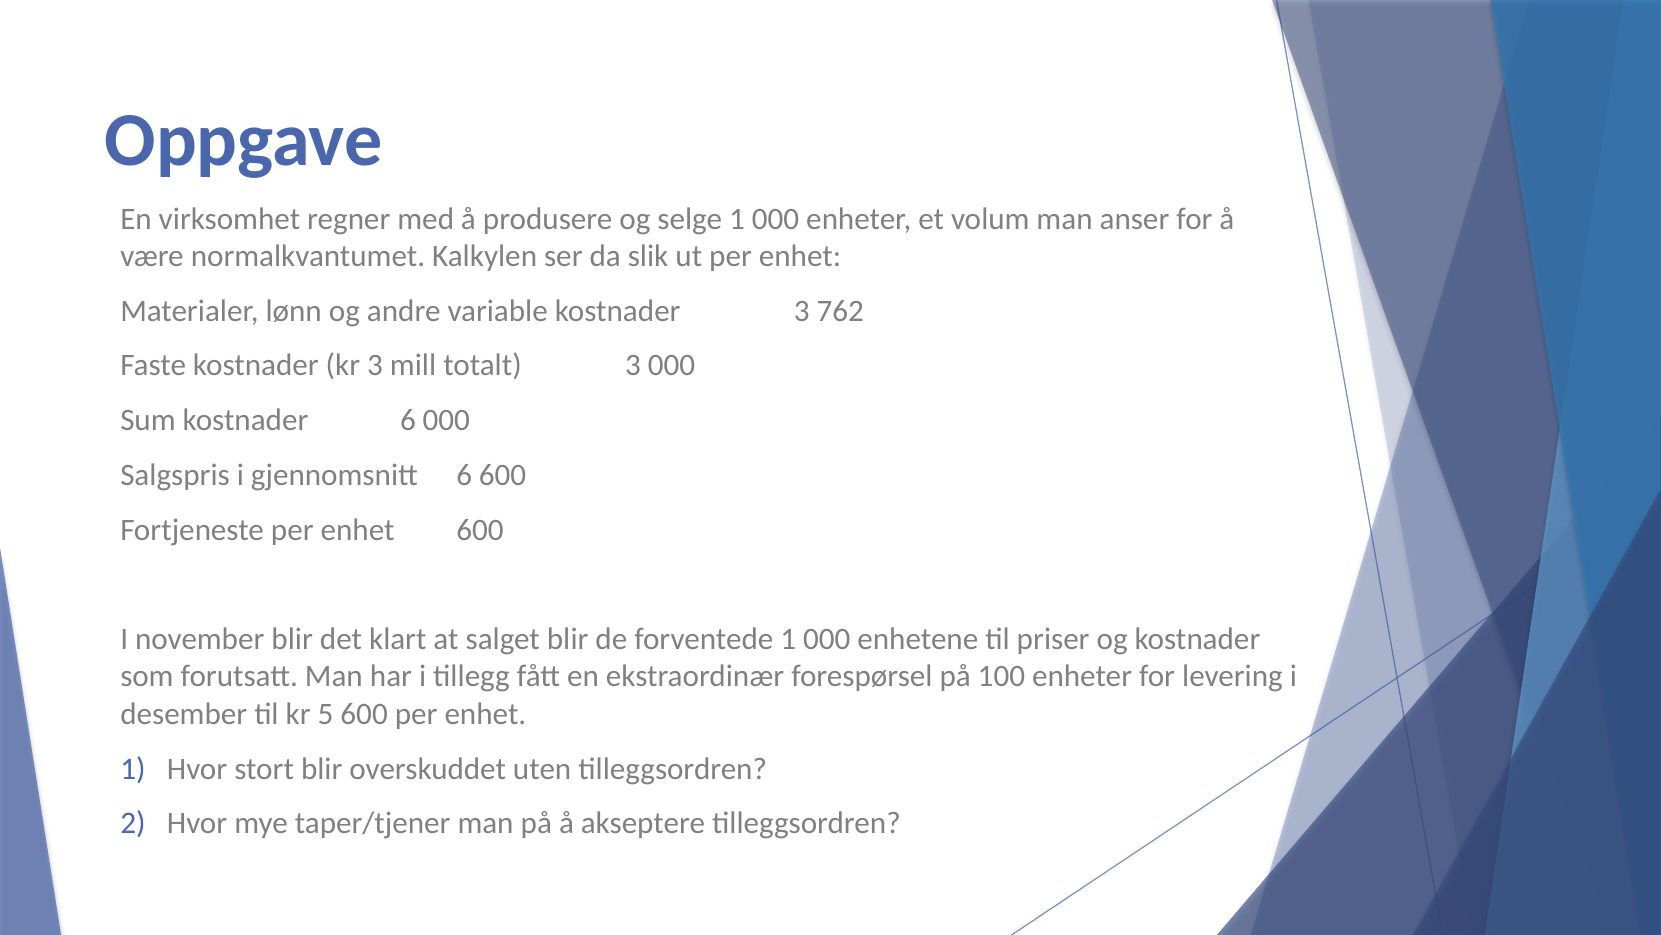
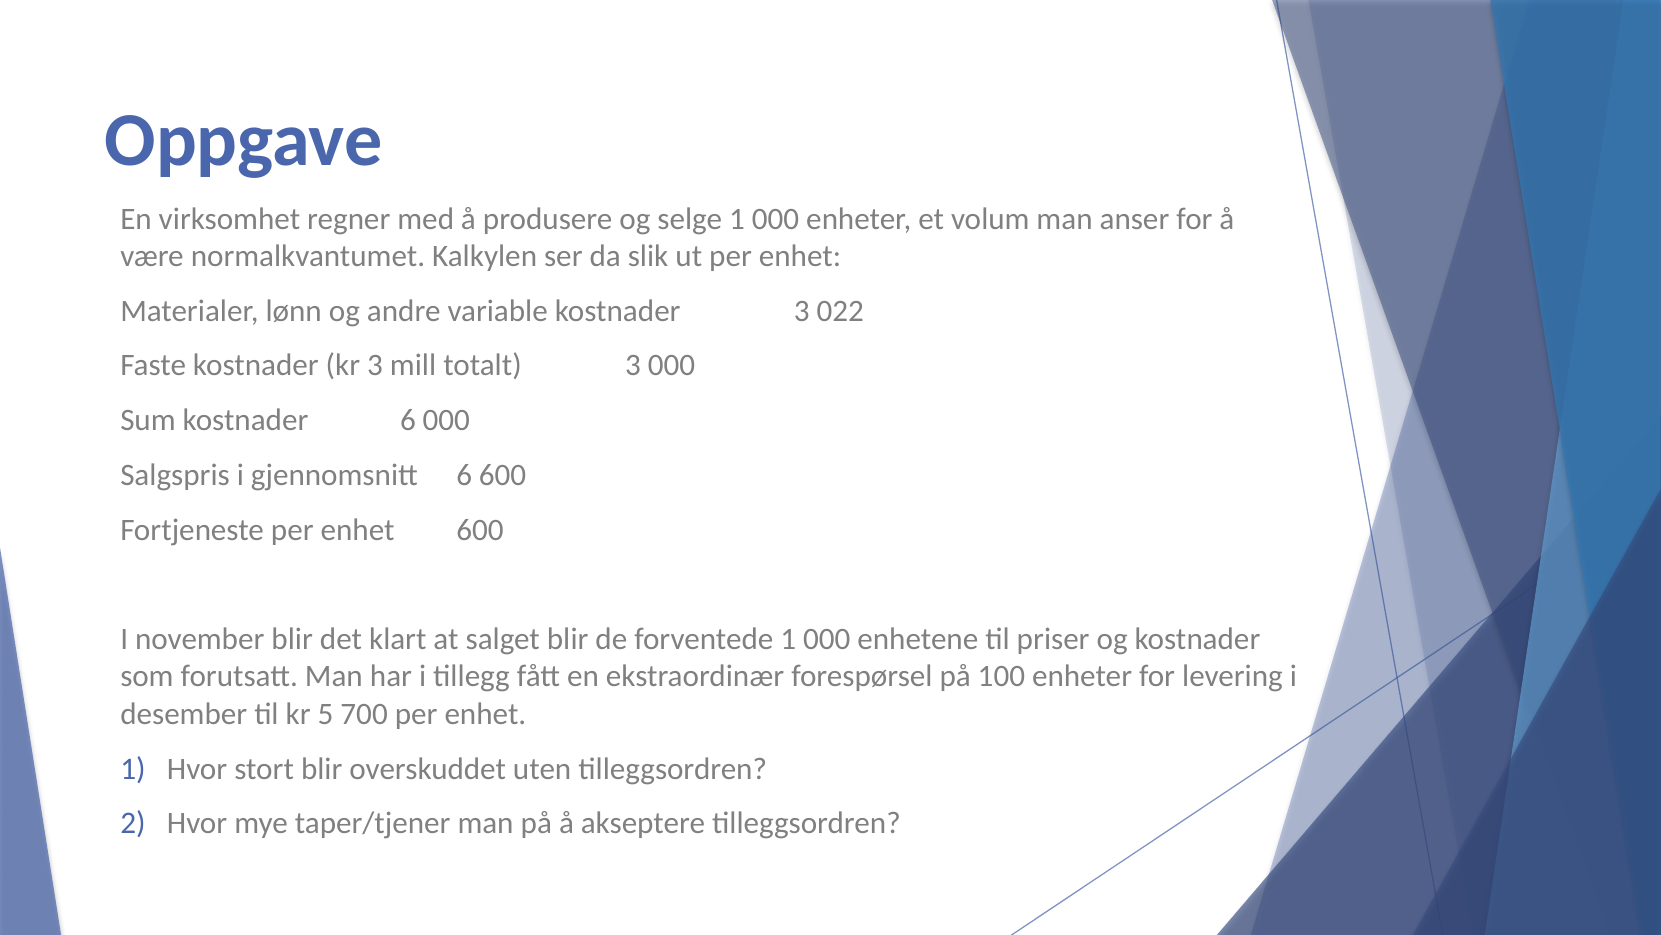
762: 762 -> 022 (840, 311)
5 600: 600 -> 700 (364, 713)
